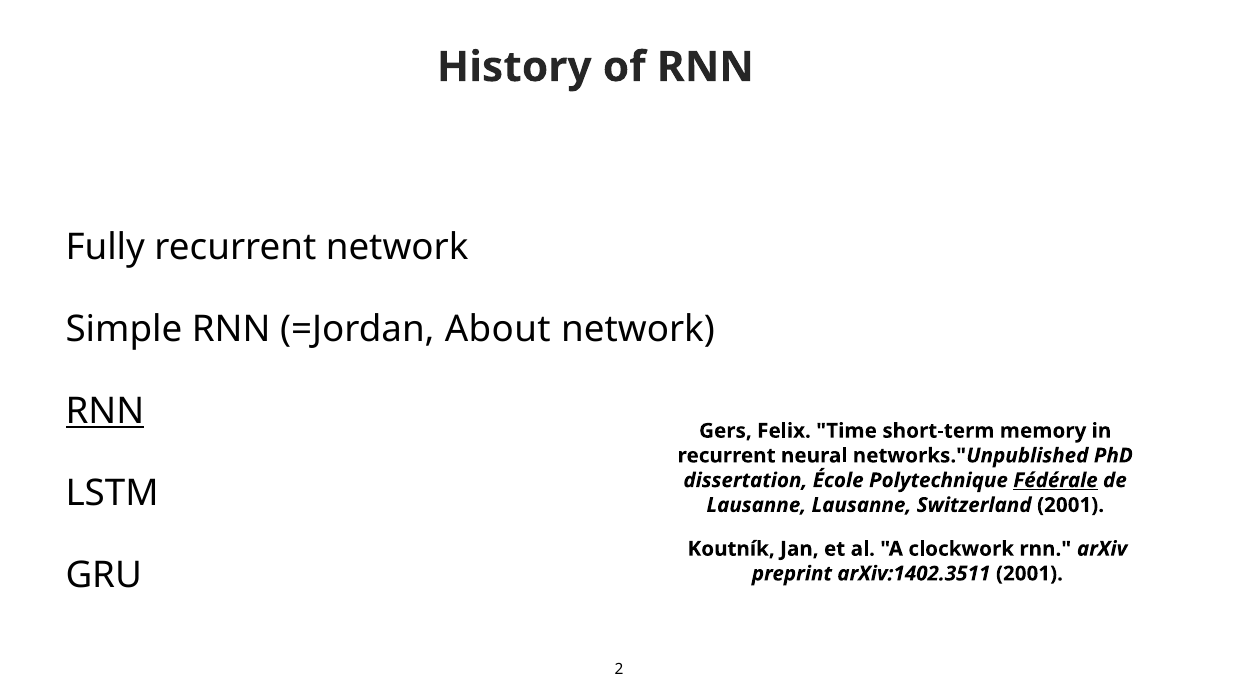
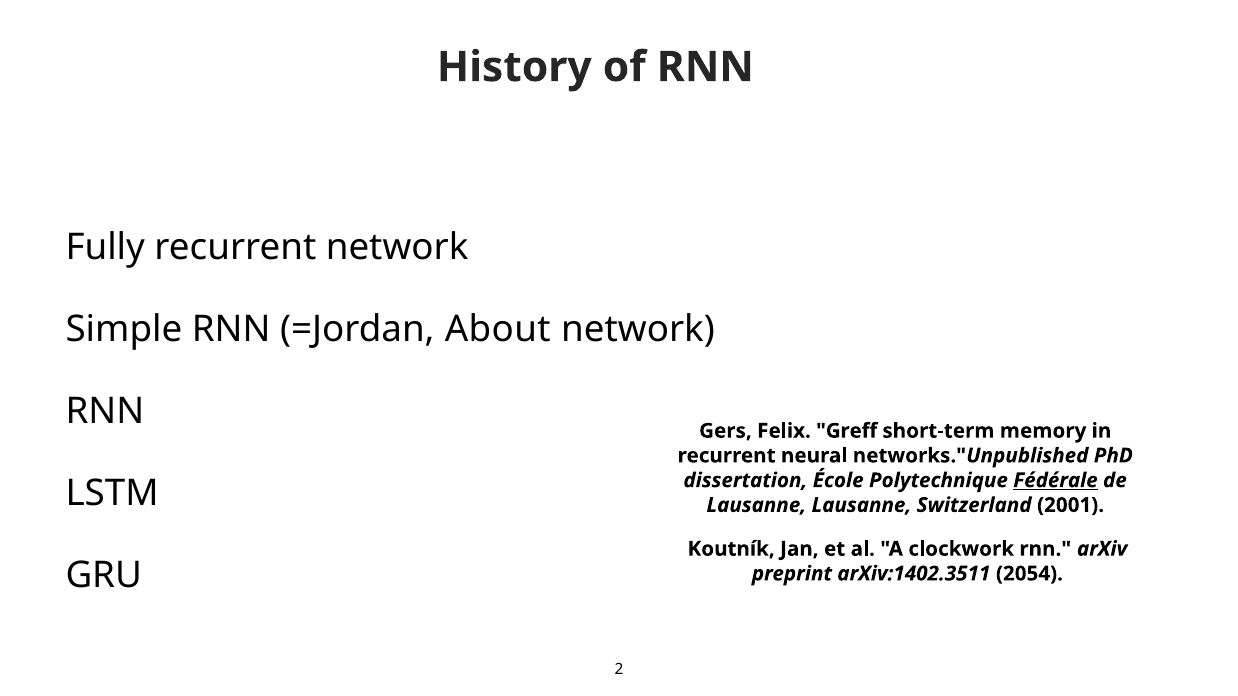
RNN underline: present -> none (105, 411)
Time: Time -> Greff (847, 431)
arXiv:1402.3511 2001: 2001 -> 2054 (1029, 574)
